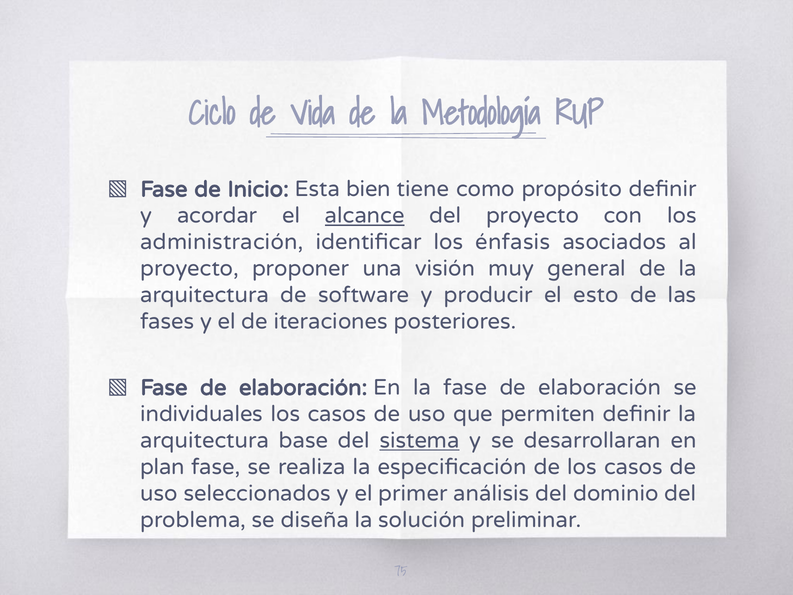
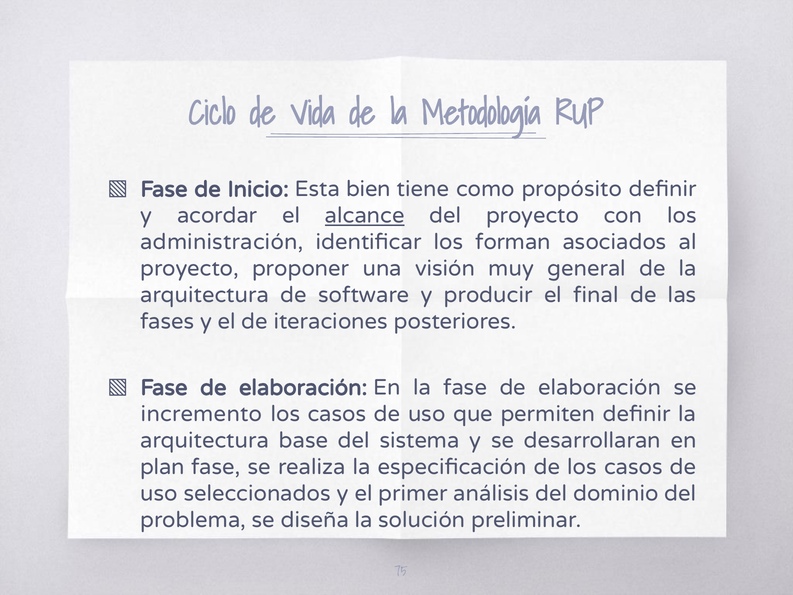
énfasis: énfasis -> forman (513, 242)
esto: esto -> final (596, 295)
individuales: individuales -> incremento (202, 414)
sistema underline: present -> none (420, 440)
